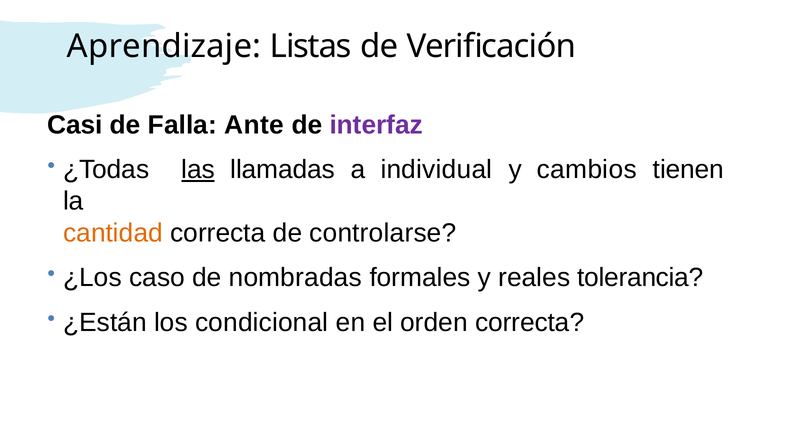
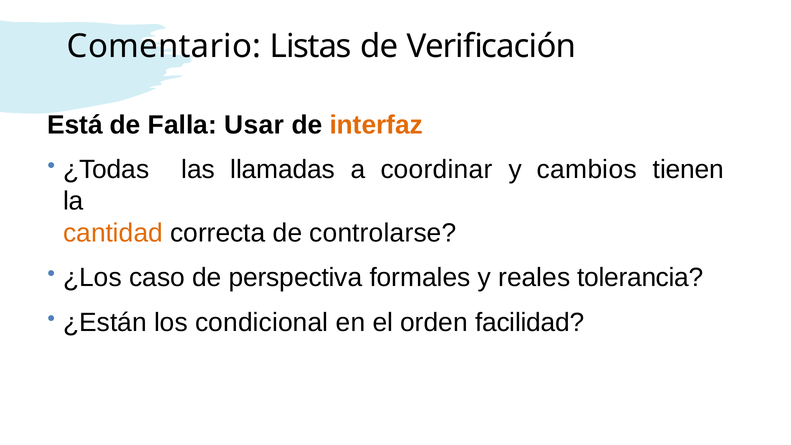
Aprendizaje: Aprendizaje -> Comentario (164, 46)
Casi: Casi -> Está (75, 125)
Ante: Ante -> Usar (254, 125)
interfaz colour: purple -> orange (376, 125)
las underline: present -> none (198, 170)
individual: individual -> coordinar (436, 170)
nombradas: nombradas -> perspectiva (295, 278)
orden correcta: correcta -> facilidad (530, 323)
